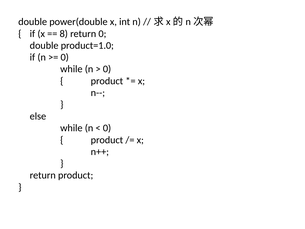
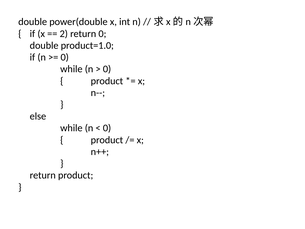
8: 8 -> 2 (64, 34)
